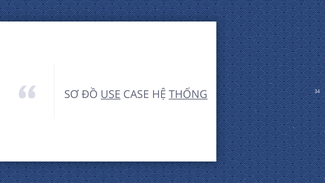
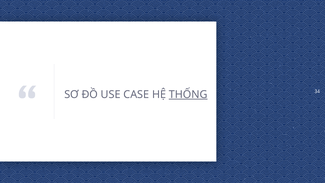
USE underline: present -> none (111, 94)
